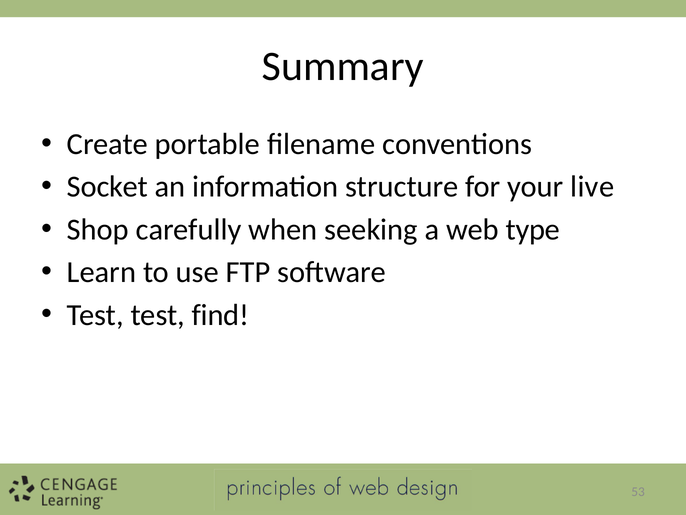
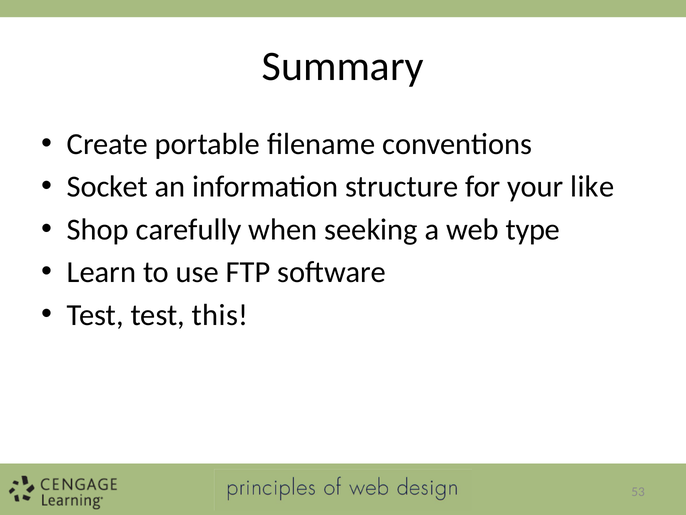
live: live -> like (592, 187)
find: find -> this (220, 315)
